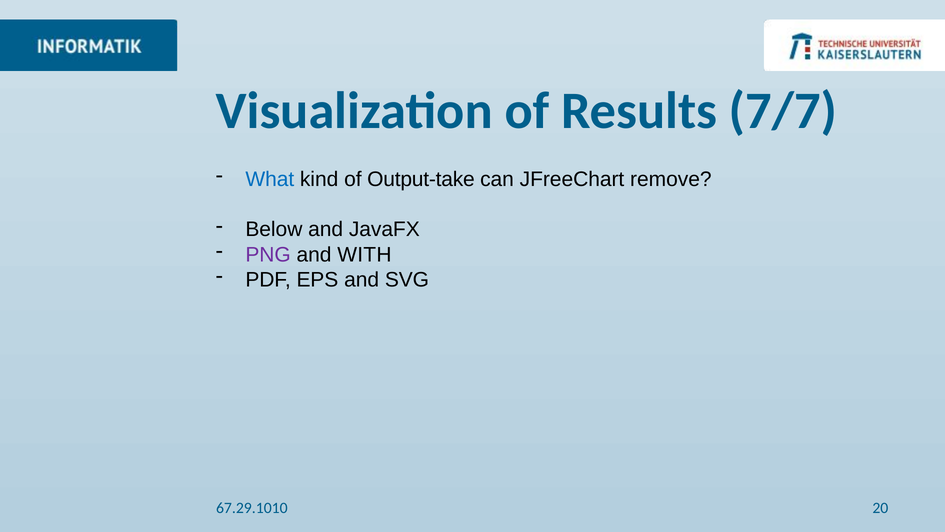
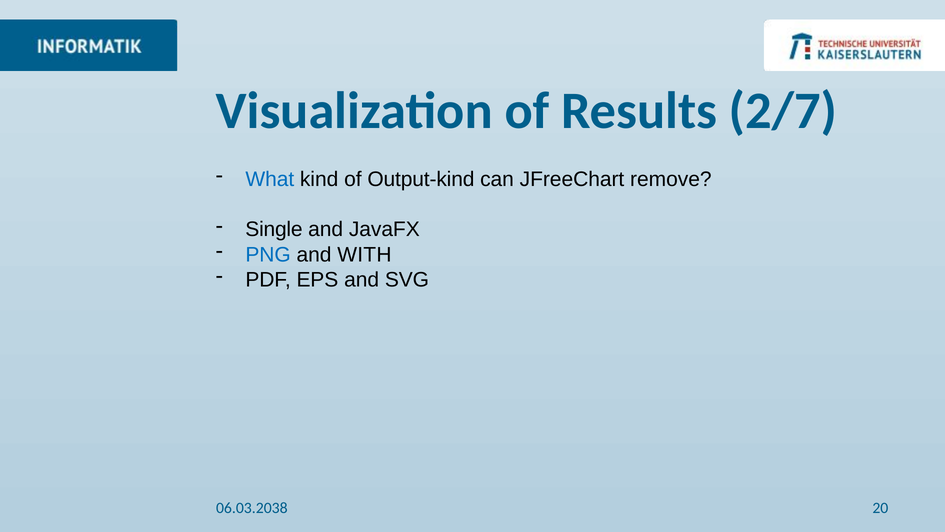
7/7: 7/7 -> 2/7 (783, 111)
Output-take: Output-take -> Output-kind (421, 179)
Below: Below -> Single (274, 229)
PNG colour: purple -> blue (268, 254)
67.29.1010: 67.29.1010 -> 06.03.2038 (252, 508)
